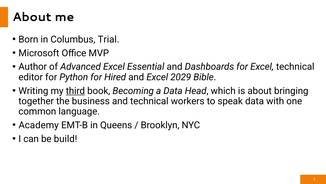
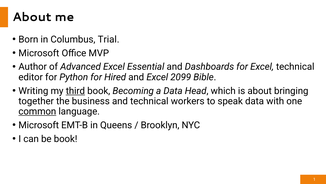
2029: 2029 -> 2099 (181, 77)
common underline: none -> present (37, 111)
Academy: Academy -> Microsoft (39, 125)
be build: build -> book (66, 138)
